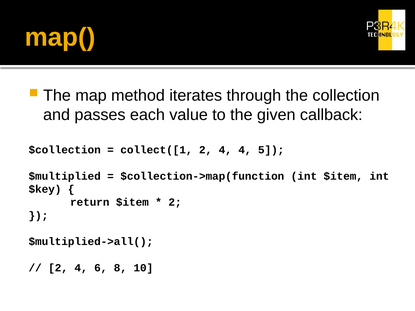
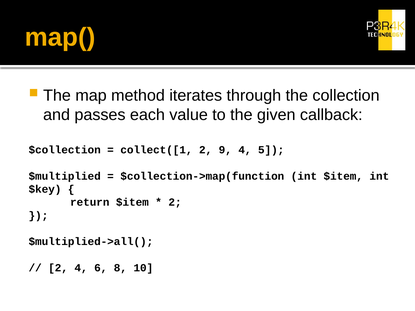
collect([1 2 4: 4 -> 9 (225, 150)
